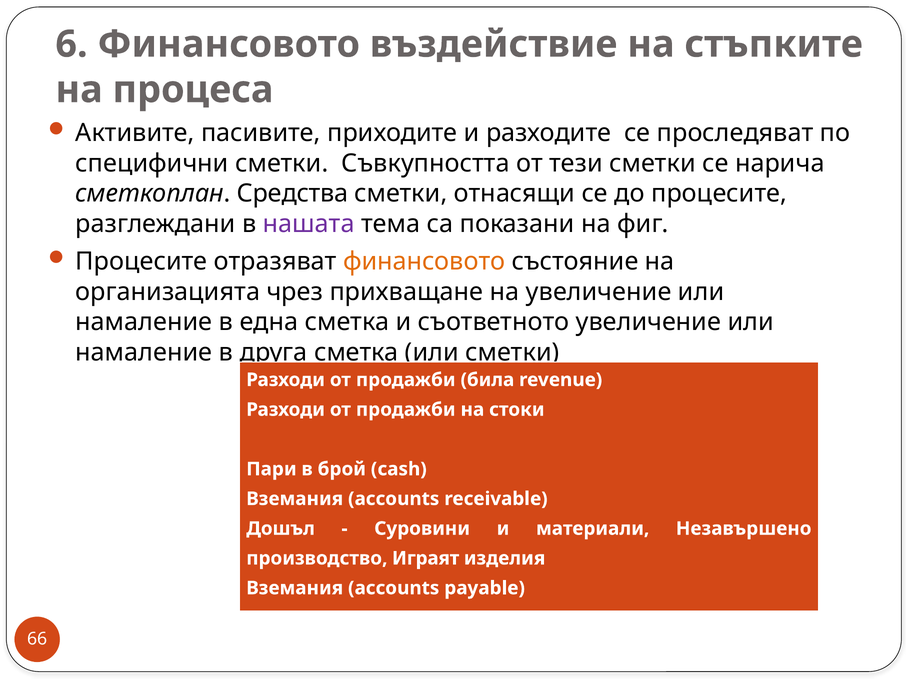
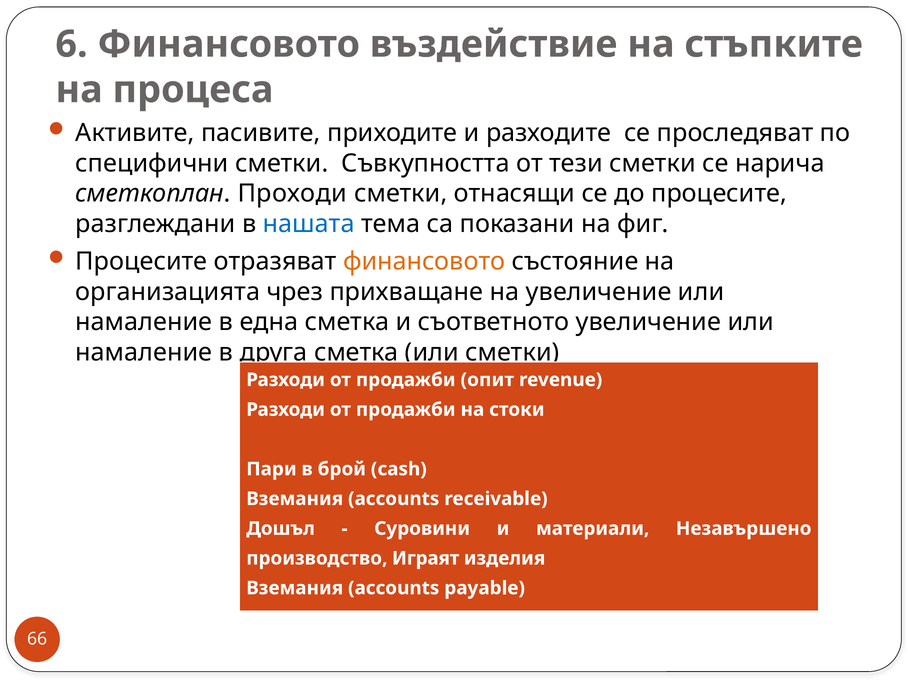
Средства: Средства -> Проходи (292, 194)
нашата colour: purple -> blue (309, 224)
била: била -> опит (487, 380)
